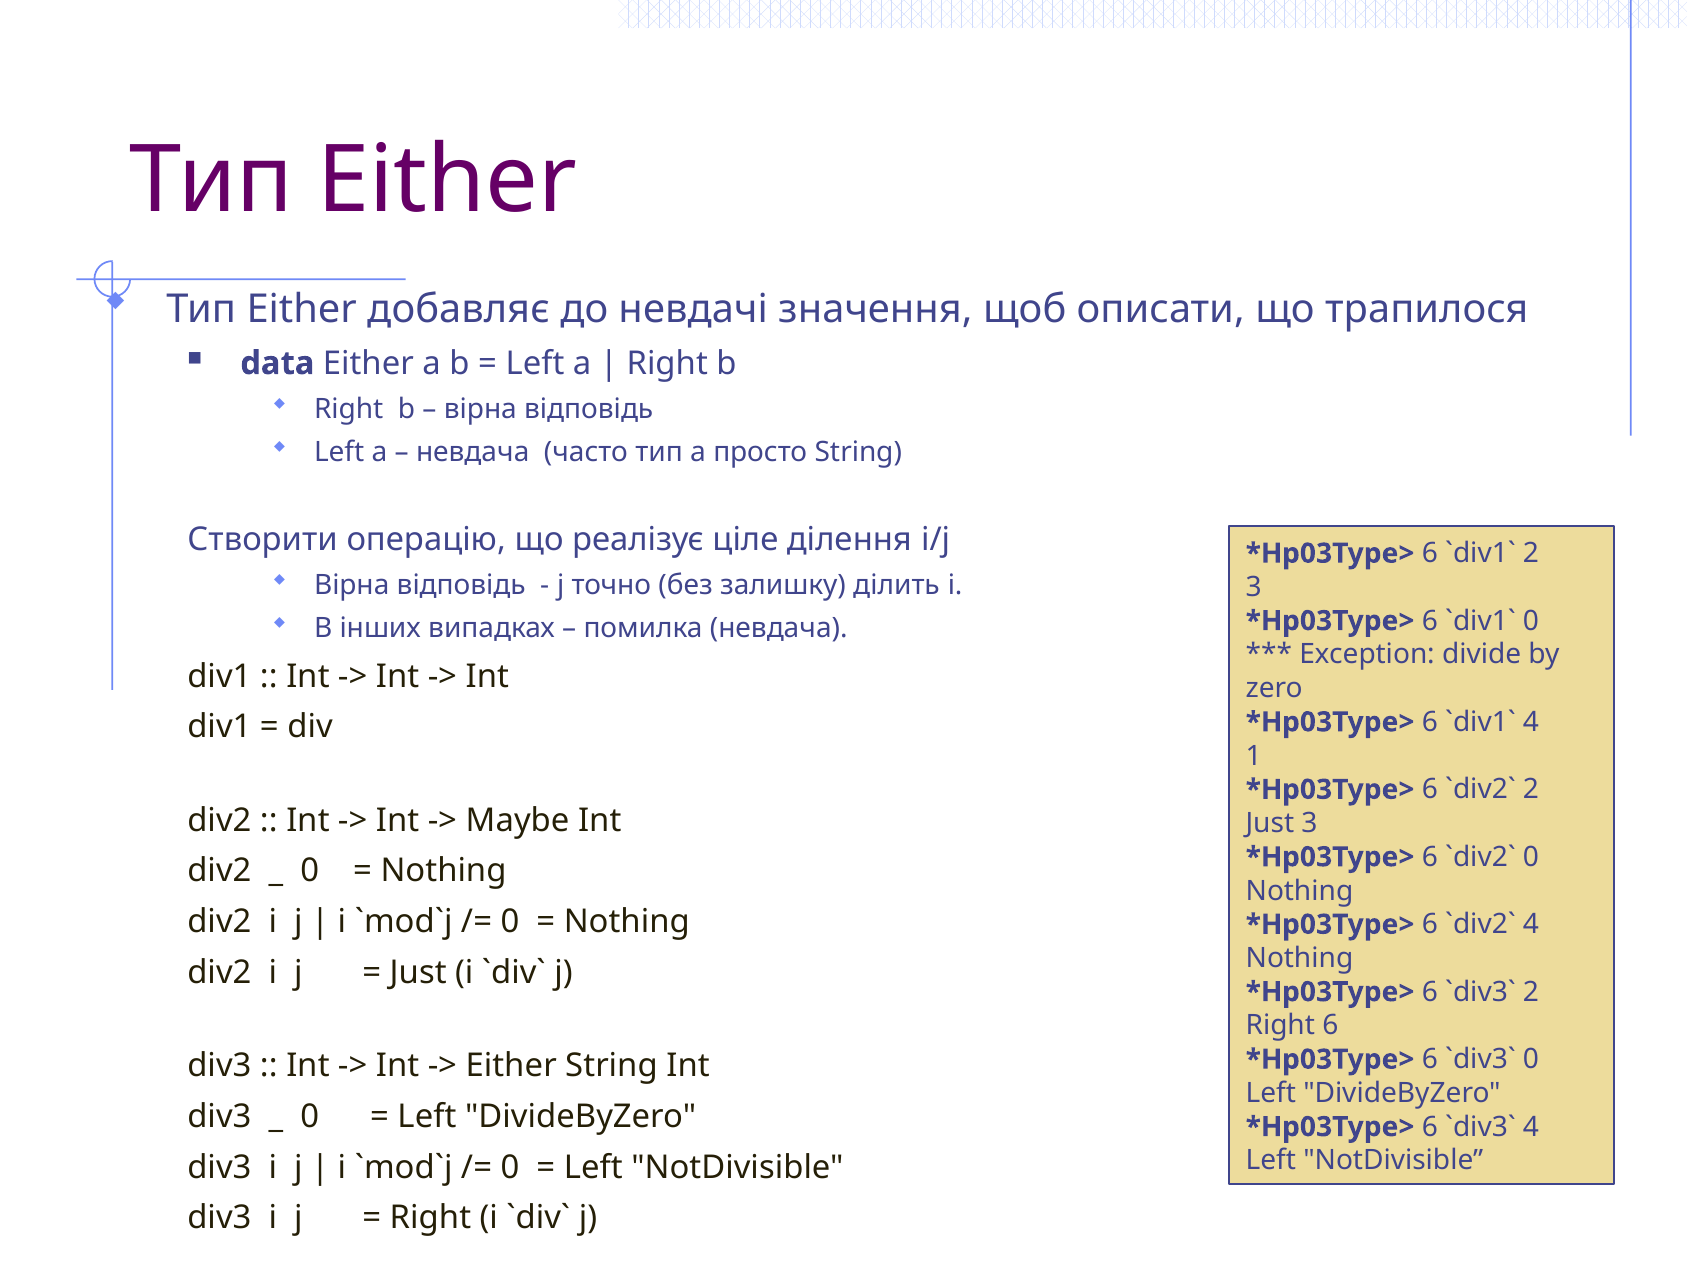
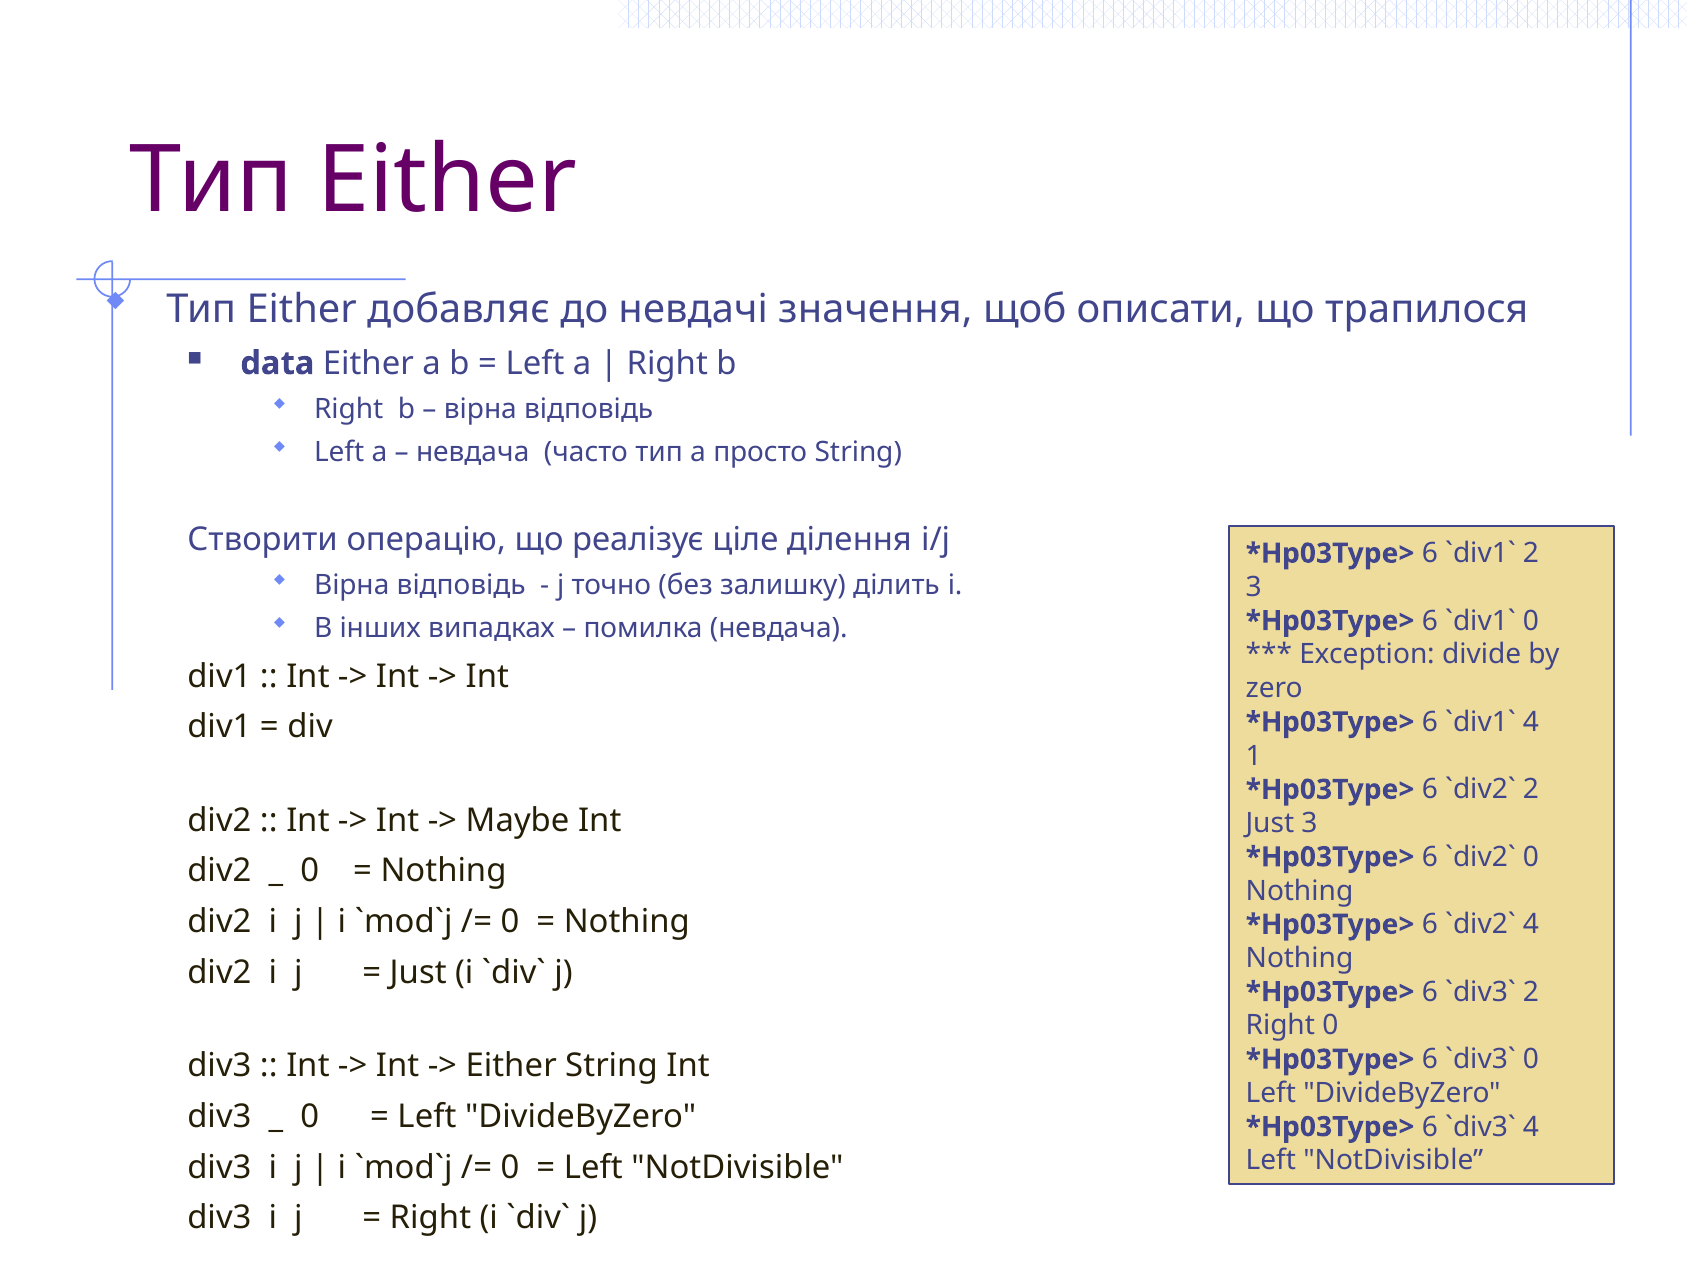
Right 6: 6 -> 0 (1330, 1026)
